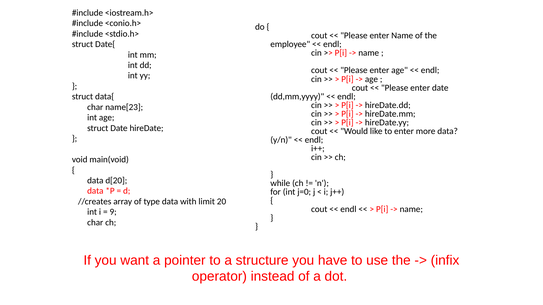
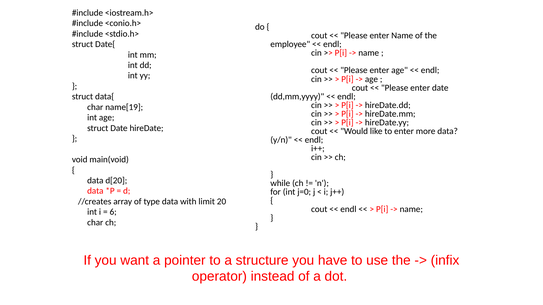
name[23: name[23 -> name[19 (124, 107)
9: 9 -> 6 (113, 212)
